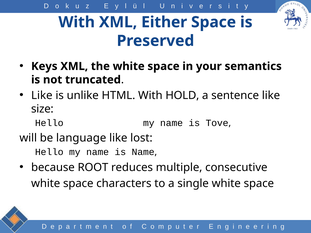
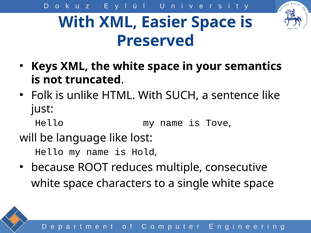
Either: Either -> Easier (164, 22)
Like: Like -> Folk (42, 96)
HOLD: HOLD -> SUCH (182, 96)
size: size -> just (42, 109)
is Name: Name -> Hold (143, 152)
